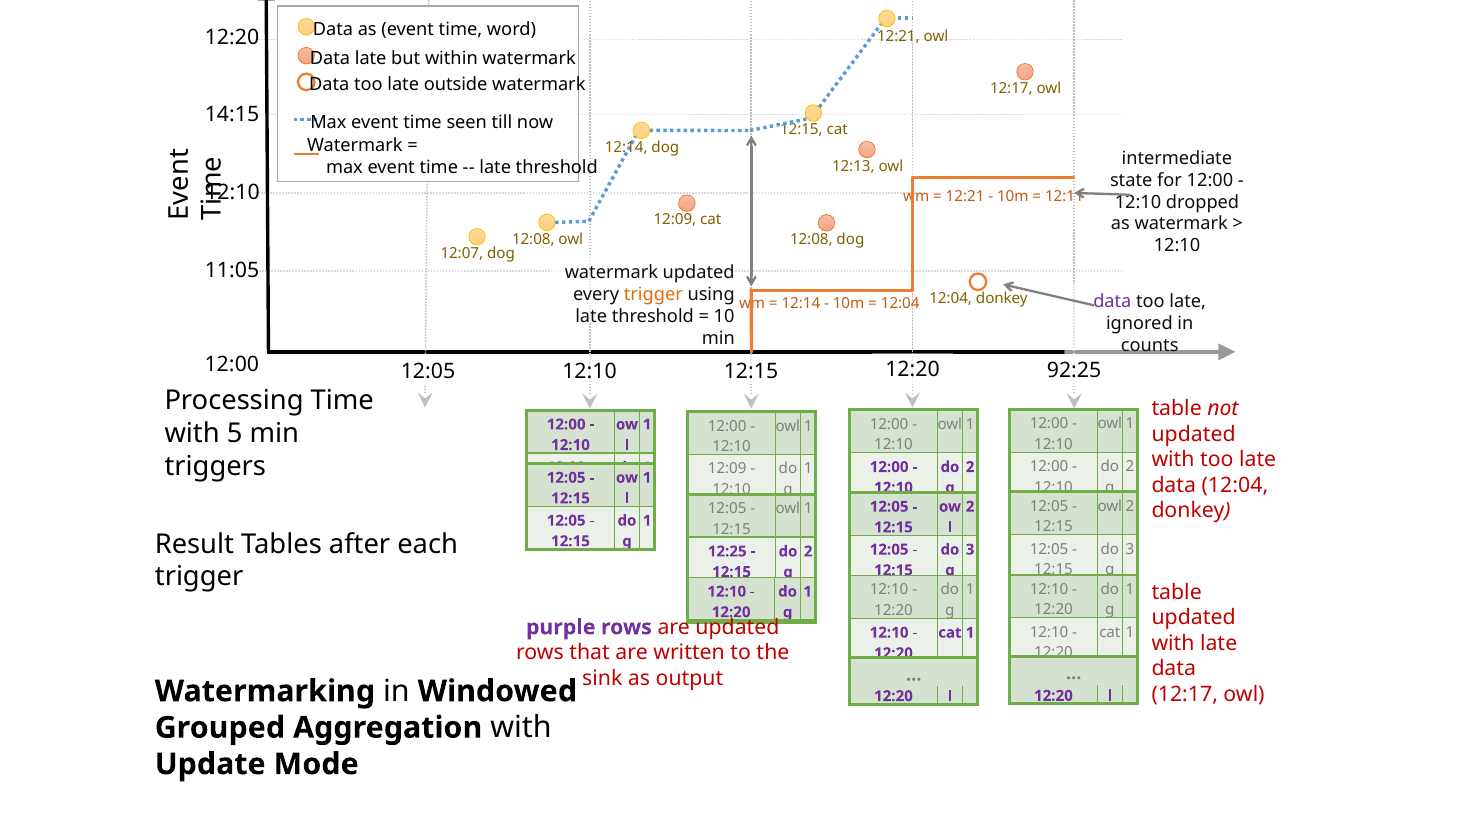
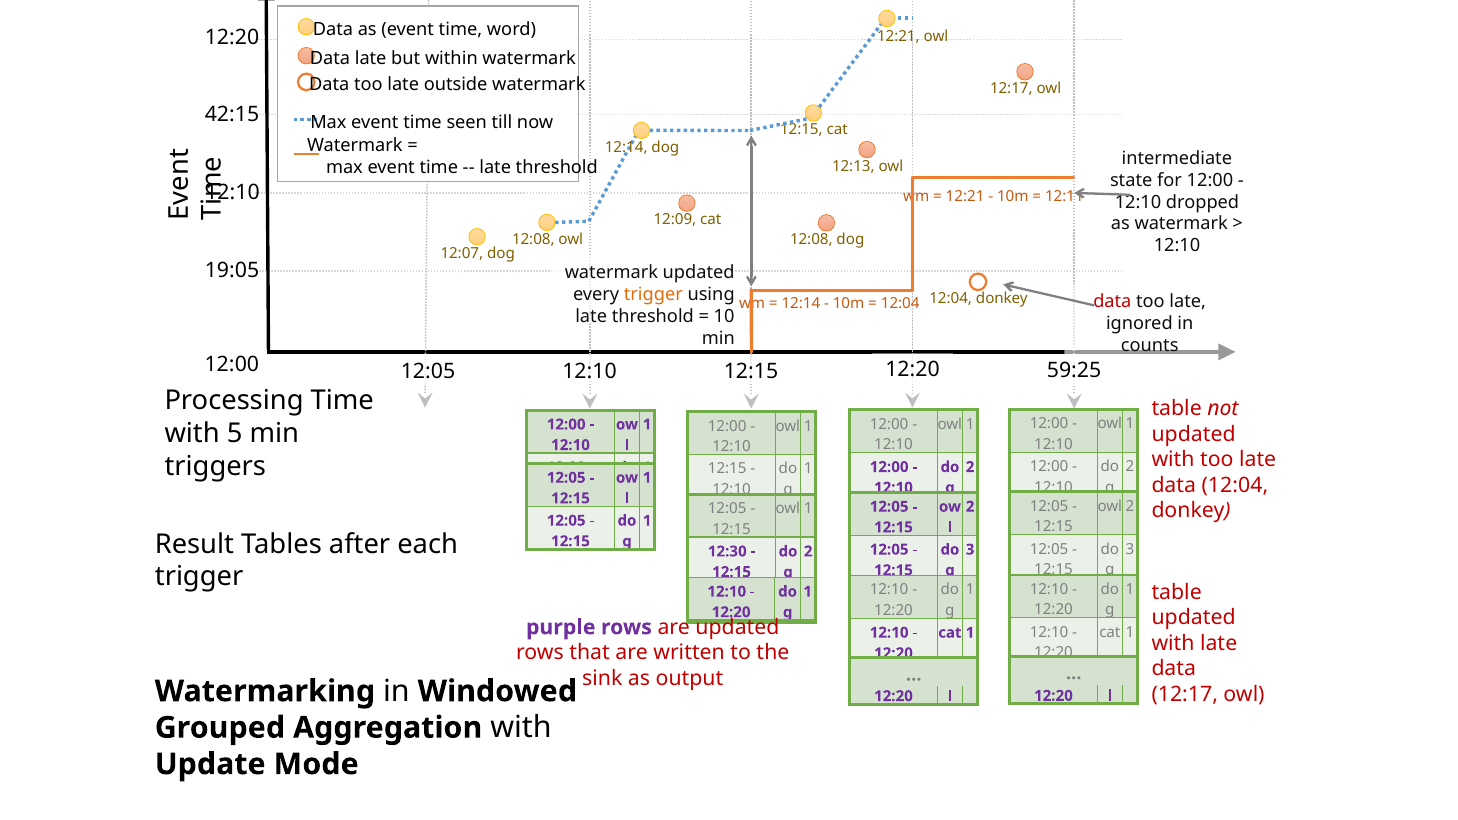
14:15: 14:15 -> 42:15 (232, 114)
11:05: 11:05 -> 19:05 (232, 271)
data colour: purple -> red (1112, 302)
92:25: 92:25 -> 59:25 (1074, 371)
12:09: 12:09 -> 12:15 (727, 469)
12:25: 12:25 -> 12:30 (727, 552)
